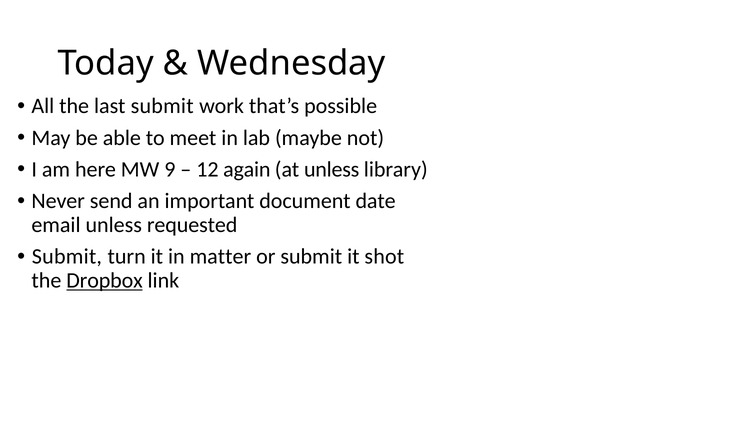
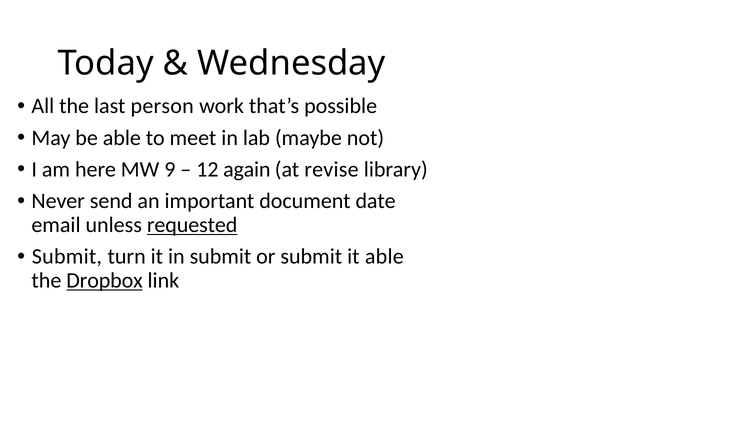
last submit: submit -> person (162, 106)
at unless: unless -> revise (331, 170)
requested underline: none -> present (192, 225)
in matter: matter -> submit (220, 257)
it shot: shot -> able (384, 257)
